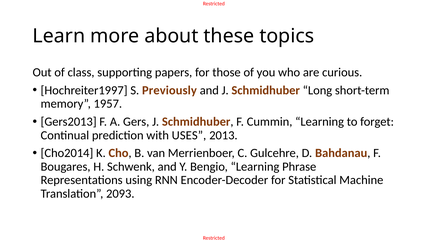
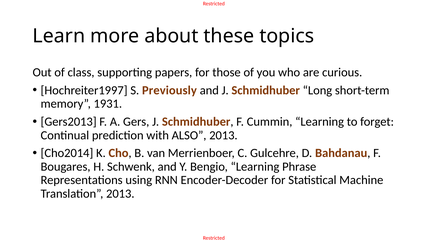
1957: 1957 -> 1931 (108, 104)
USES: USES -> ALSO (189, 135)
Translation 2093: 2093 -> 2013 (120, 193)
